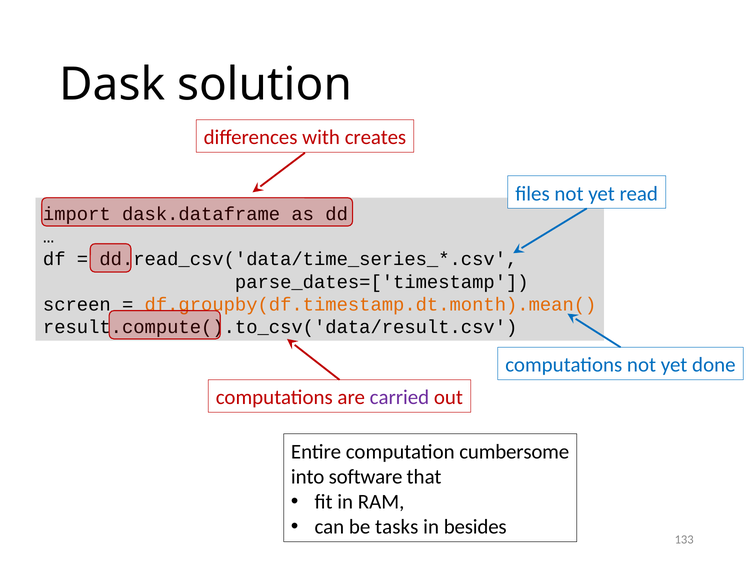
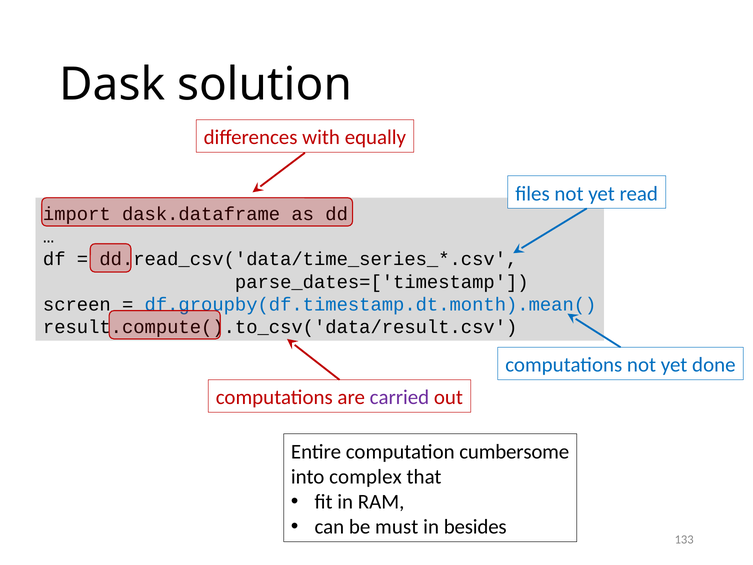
creates: creates -> equally (375, 137)
df.groupby(df.timestamp.dt.month).mean( colour: orange -> blue (371, 304)
software: software -> complex (365, 477)
tasks: tasks -> must (397, 527)
